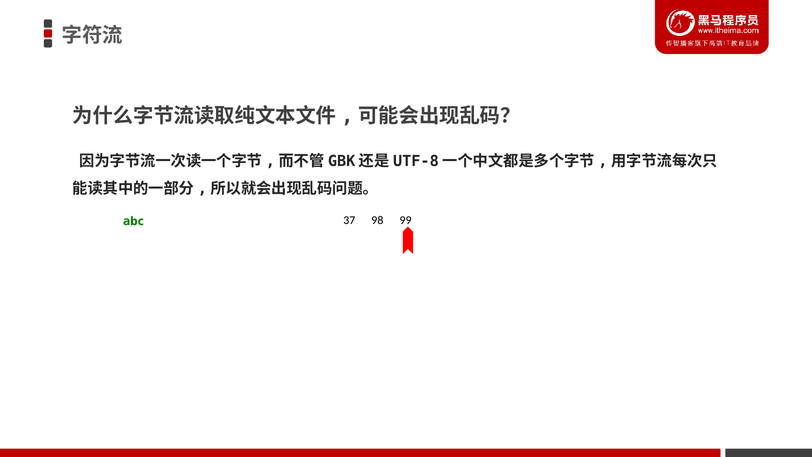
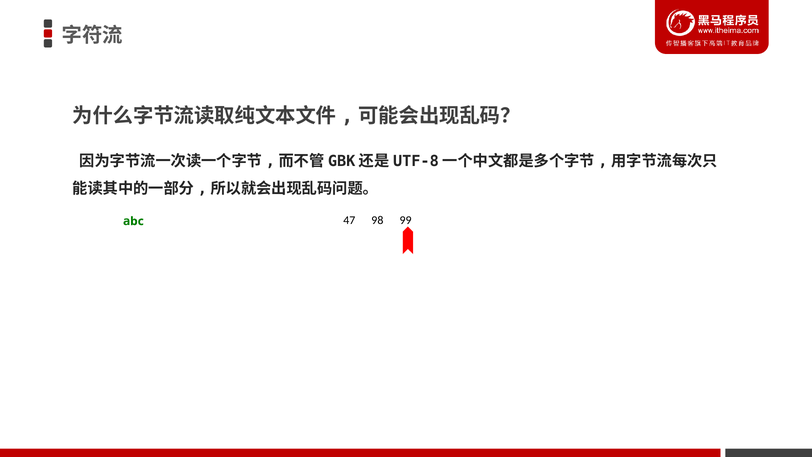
37: 37 -> 47 (349, 220)
